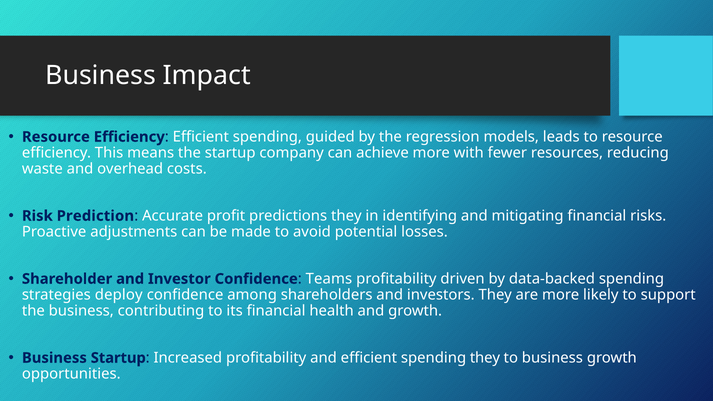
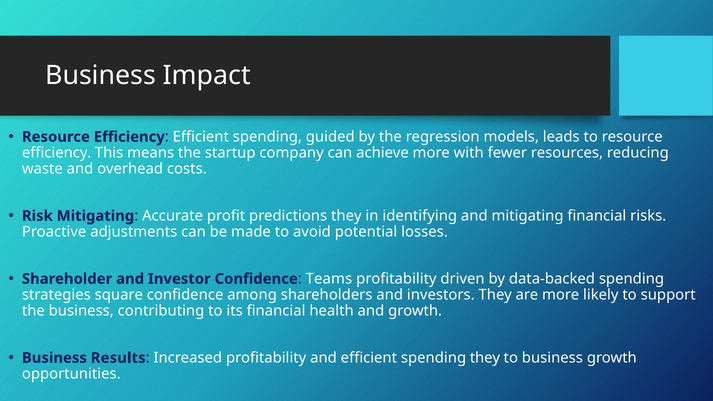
Risk Prediction: Prediction -> Mitigating (95, 216)
deploy: deploy -> square (119, 295)
Business Startup: Startup -> Results (118, 358)
